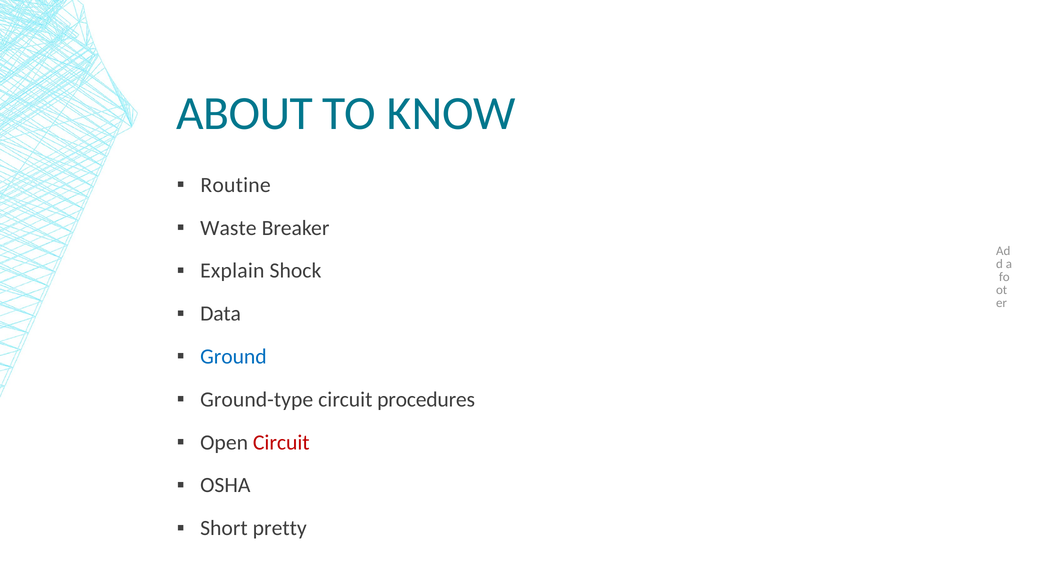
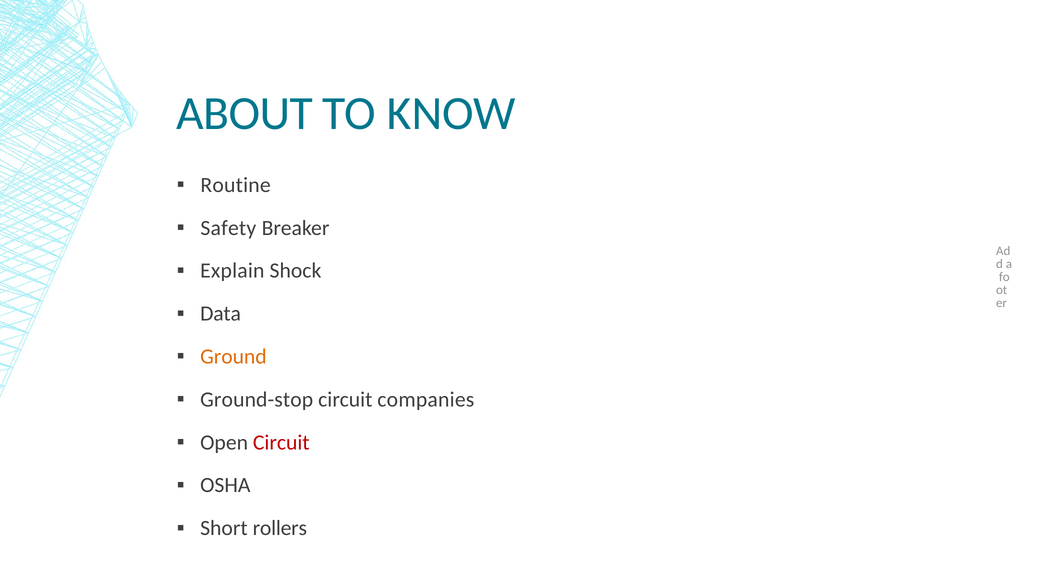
Waste: Waste -> Safety (228, 228)
Ground colour: blue -> orange (233, 357)
Ground-type: Ground-type -> Ground-stop (257, 400)
procedures: procedures -> companies (426, 400)
pretty: pretty -> rollers (280, 528)
